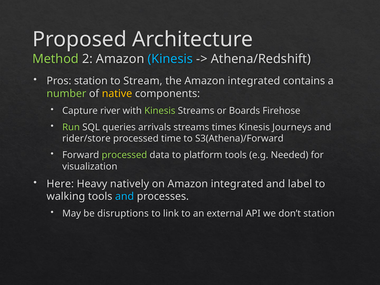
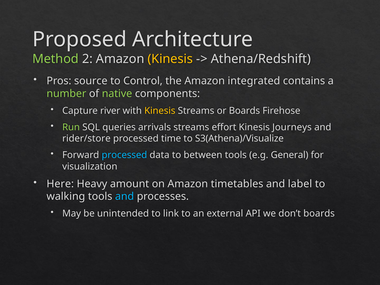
Kinesis colour: light blue -> yellow (170, 59)
Pros station: station -> source (91, 81)
Stream: Stream -> Control (143, 81)
native colour: yellow -> light green (117, 94)
Kinesis colour: light green -> yellow (160, 111)
times: times -> effort (224, 127)
S3(Athena)/Forward: S3(Athena)/Forward -> S3(Athena)/Visualize (239, 139)
processed colour: light green -> light blue (124, 155)
platform: platform -> between (203, 155)
Needed: Needed -> General (290, 155)
natively: natively -> amount (130, 184)
on Amazon integrated: integrated -> timetables (237, 184)
disruptions: disruptions -> unintended (123, 214)
don’t station: station -> boards (319, 214)
